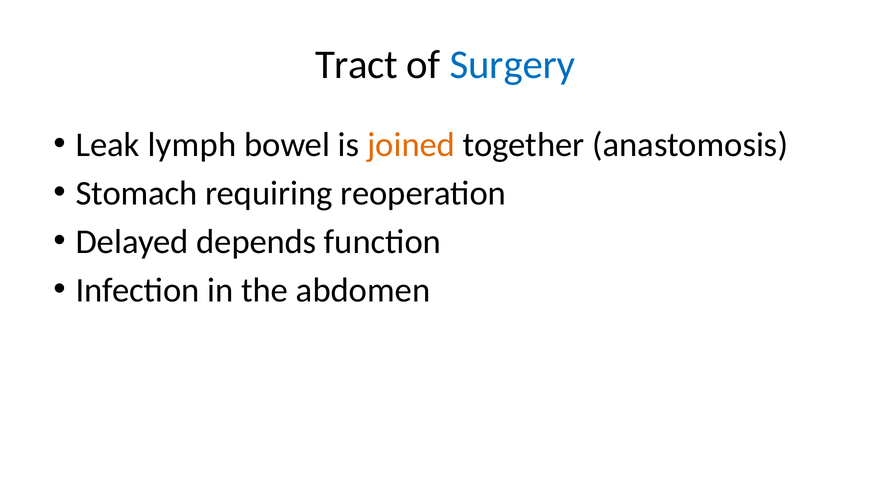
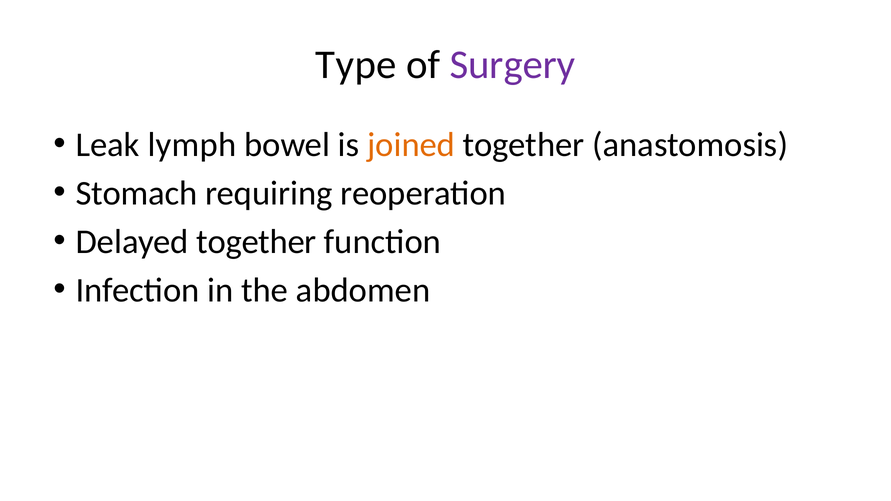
Tract: Tract -> Type (356, 65)
Surgery colour: blue -> purple (512, 65)
Delayed depends: depends -> together (256, 242)
